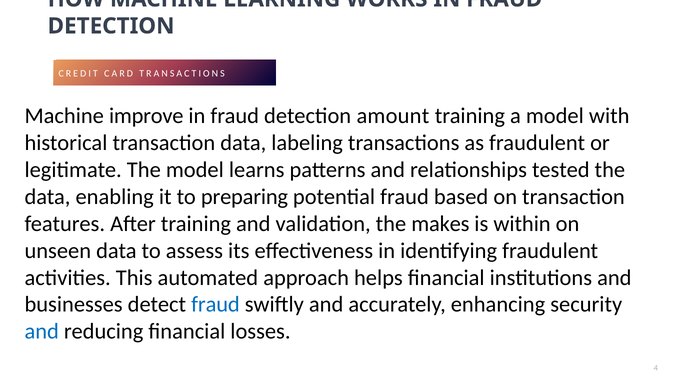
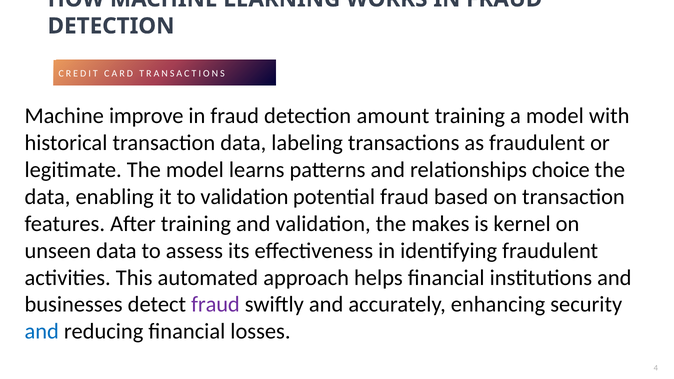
tested: tested -> choice (561, 170)
to preparing: preparing -> validation (244, 197)
within: within -> kernel (522, 224)
fraud colour: blue -> purple (215, 305)
